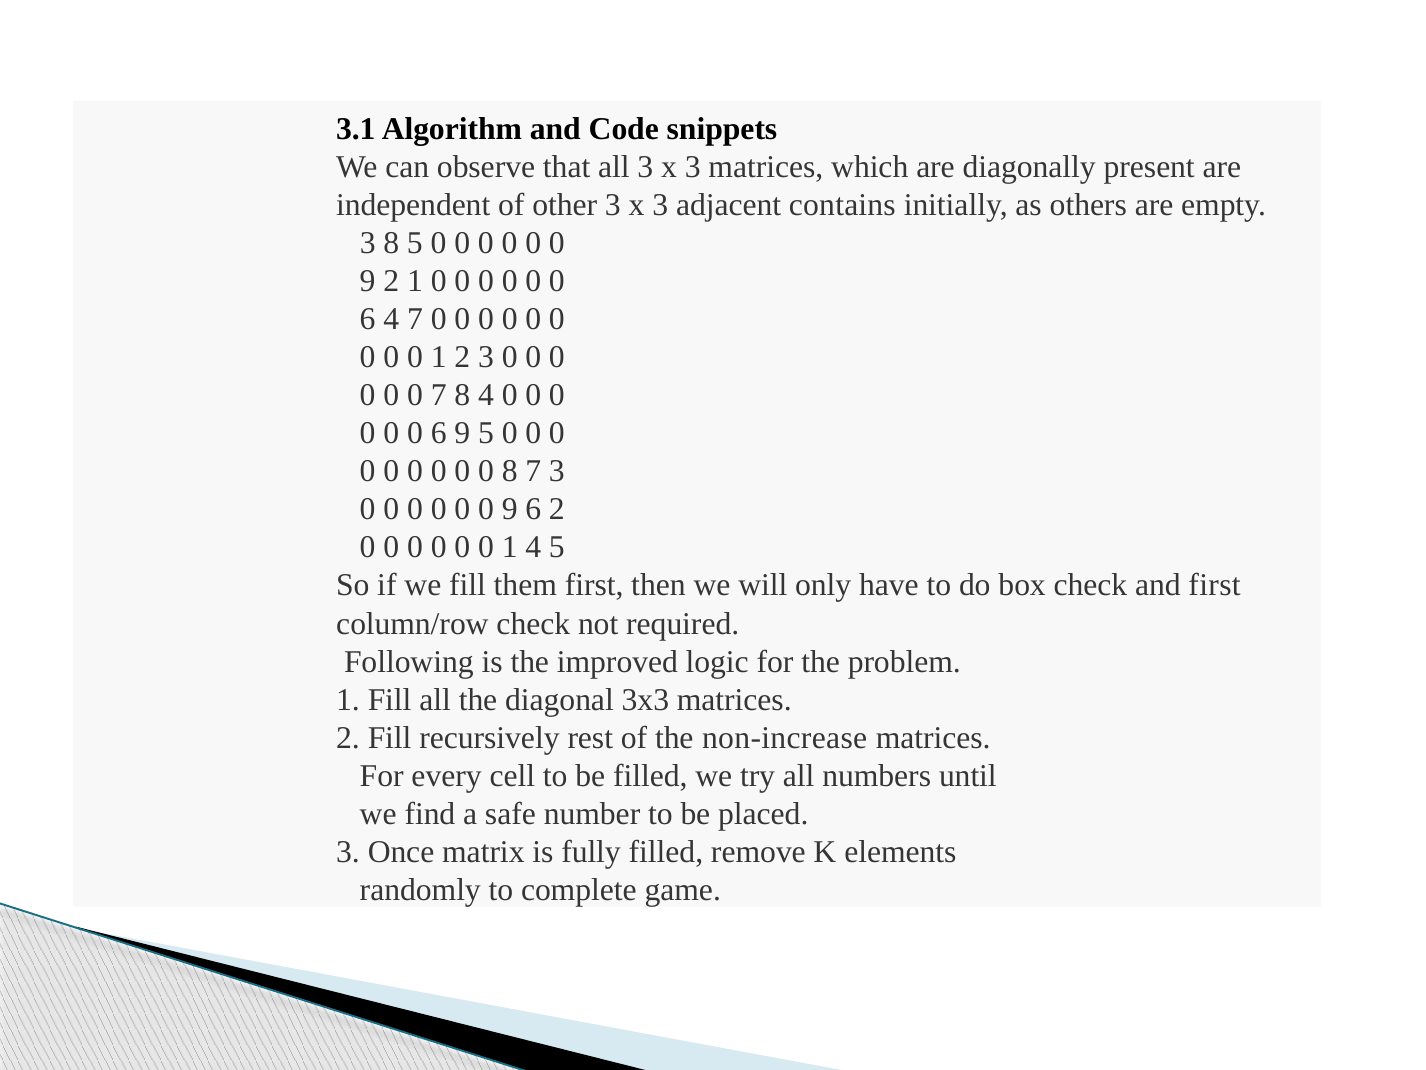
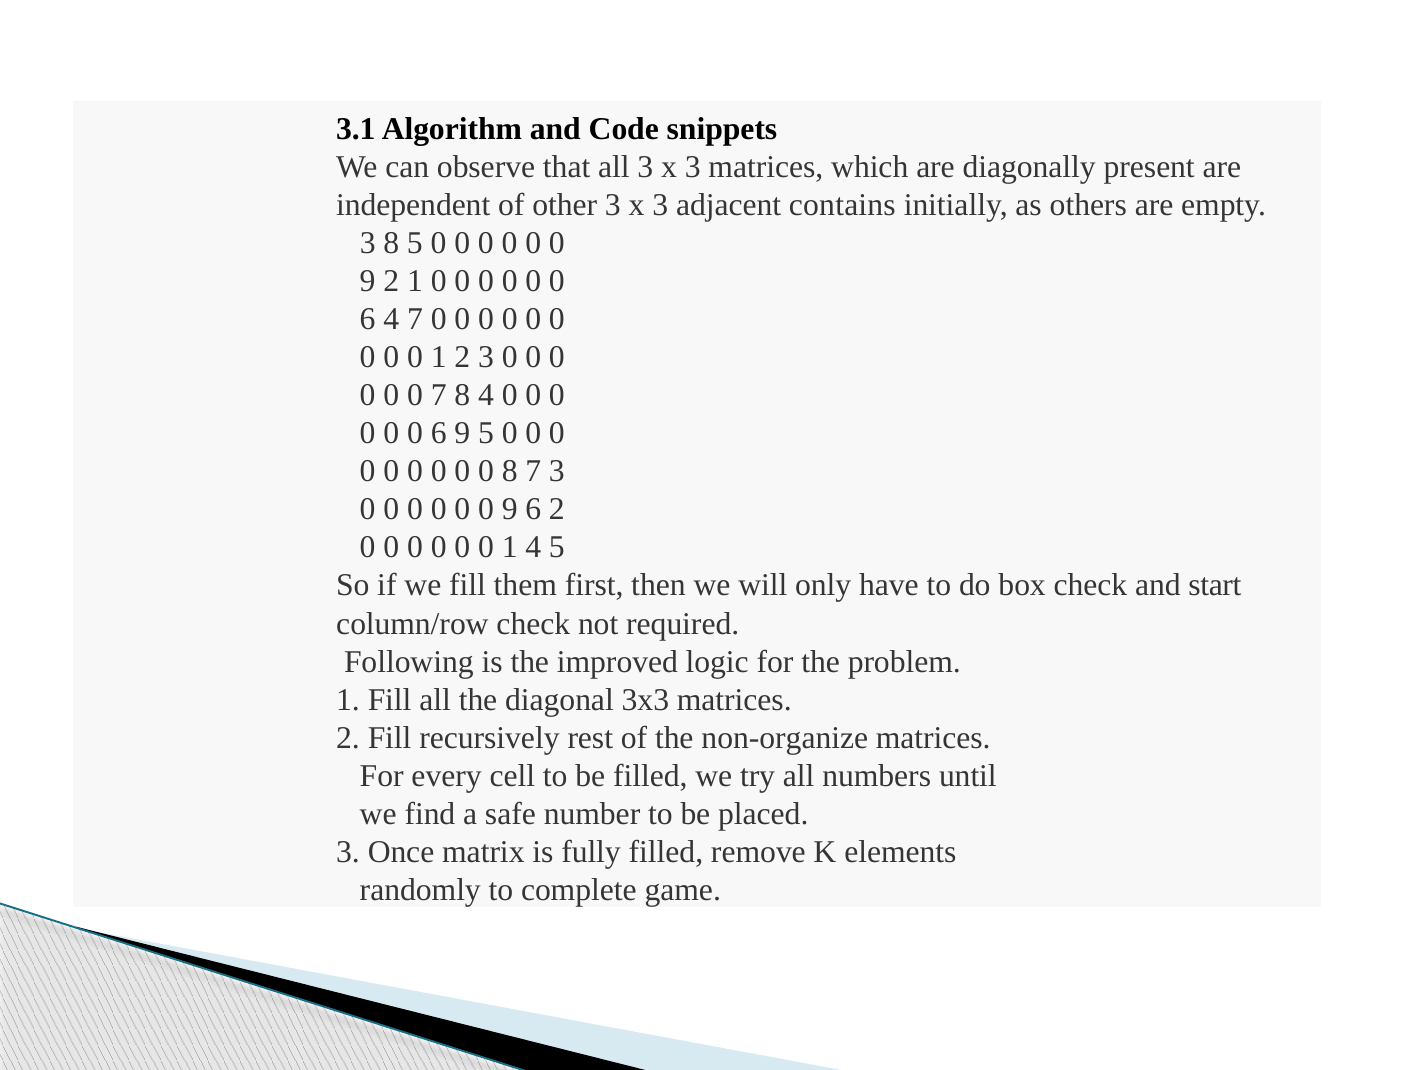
and first: first -> start (1215, 585)
non-increase: non-increase -> non-organize (785, 737)
